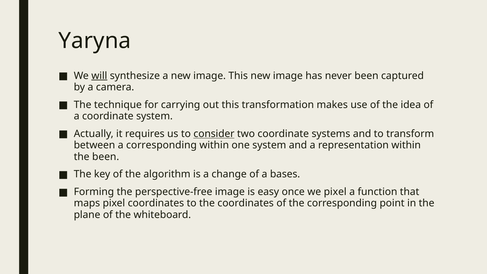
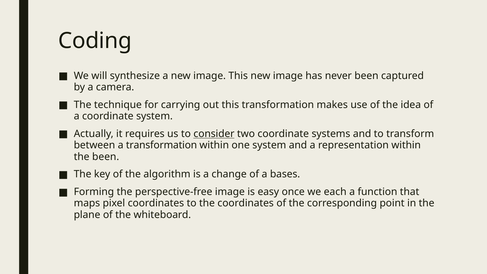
Yaryna: Yaryna -> Coding (95, 41)
will underline: present -> none (99, 76)
a corresponding: corresponding -> transformation (162, 145)
we pixel: pixel -> each (335, 192)
